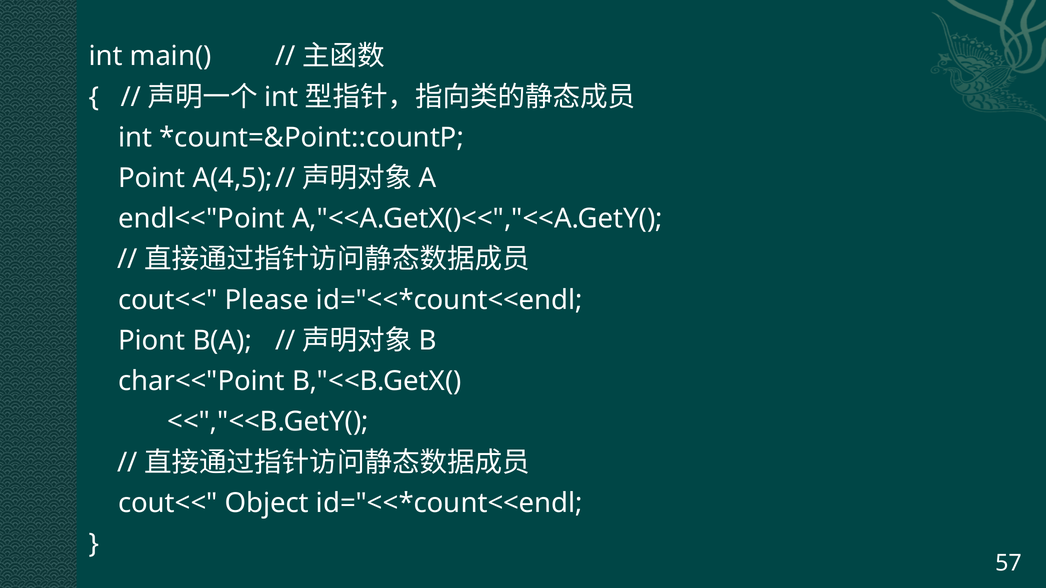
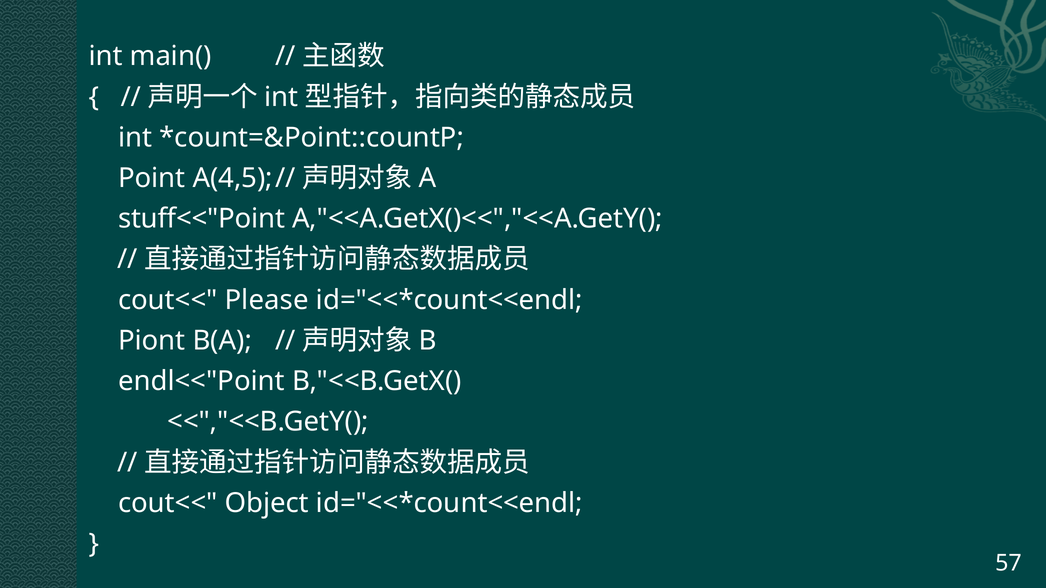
endl<<"Point: endl<<"Point -> stuff<<"Point (202, 219)
char<<"Point: char<<"Point -> endl<<"Point (201, 381)
